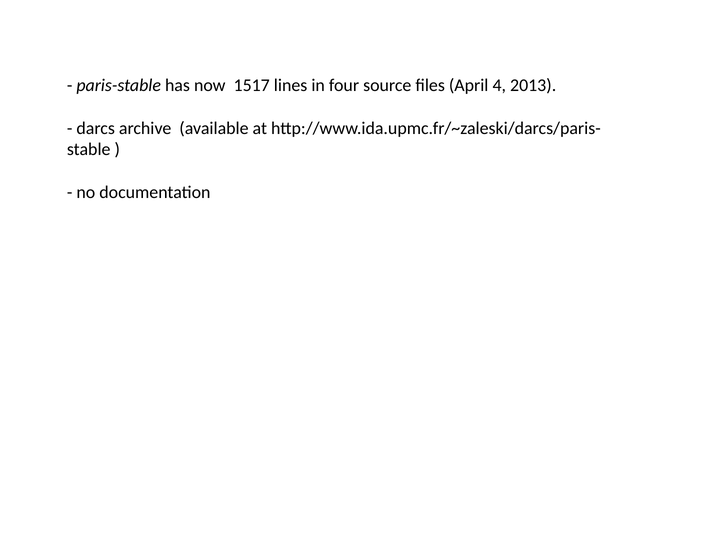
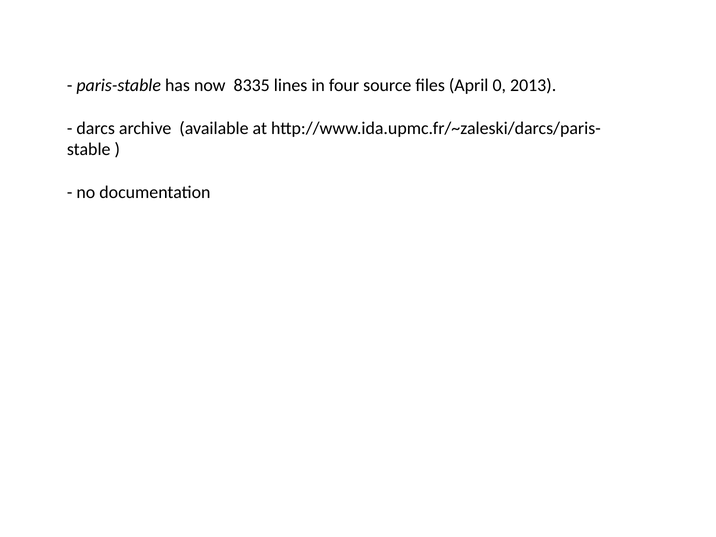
1517: 1517 -> 8335 (252, 85)
4: 4 -> 0 (499, 85)
